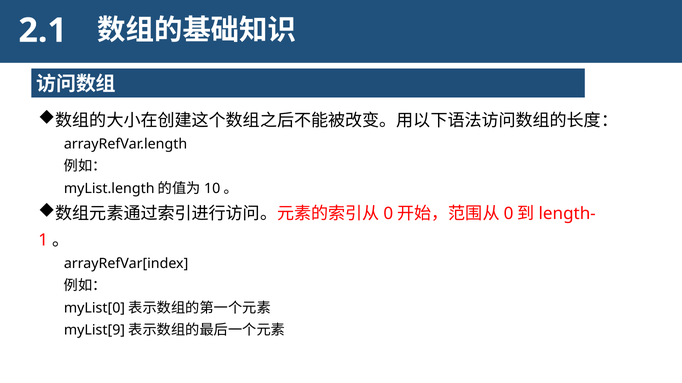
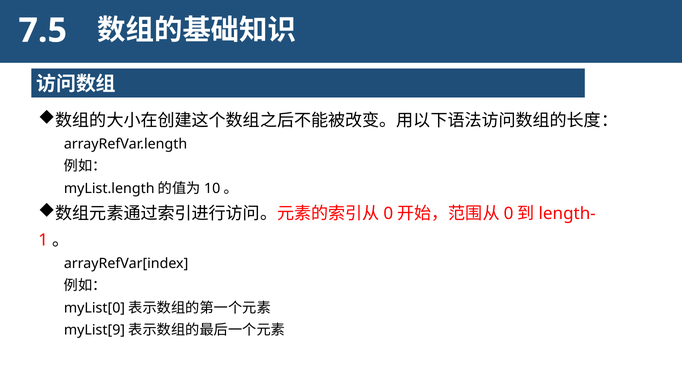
2.1: 2.1 -> 7.5 (43, 31)
